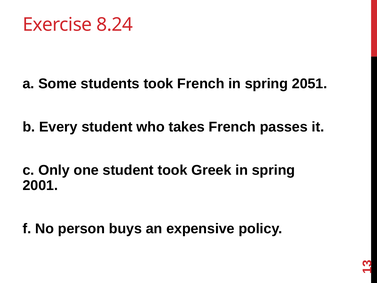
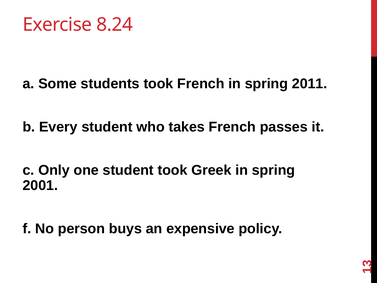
2051: 2051 -> 2011 (310, 84)
